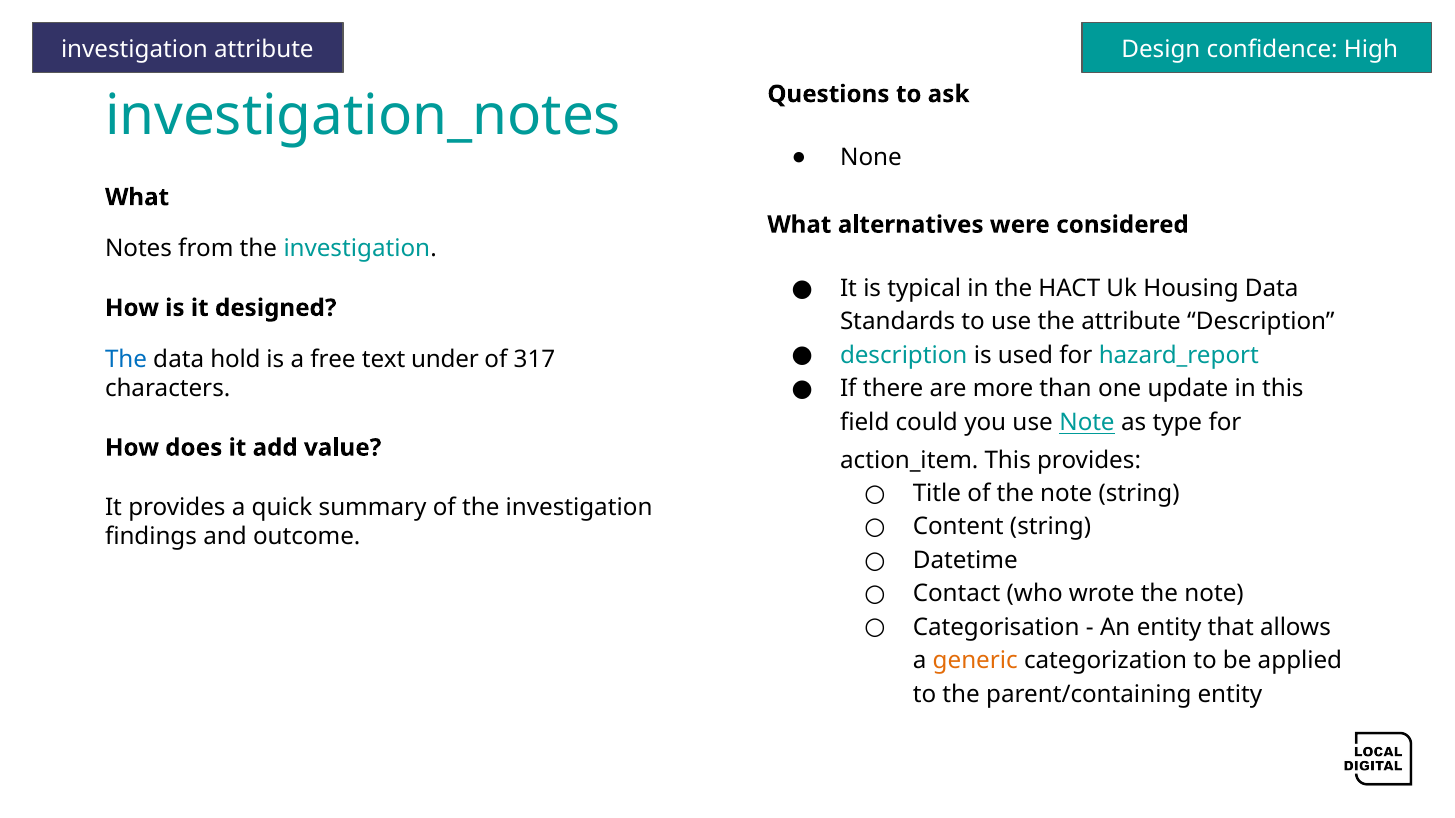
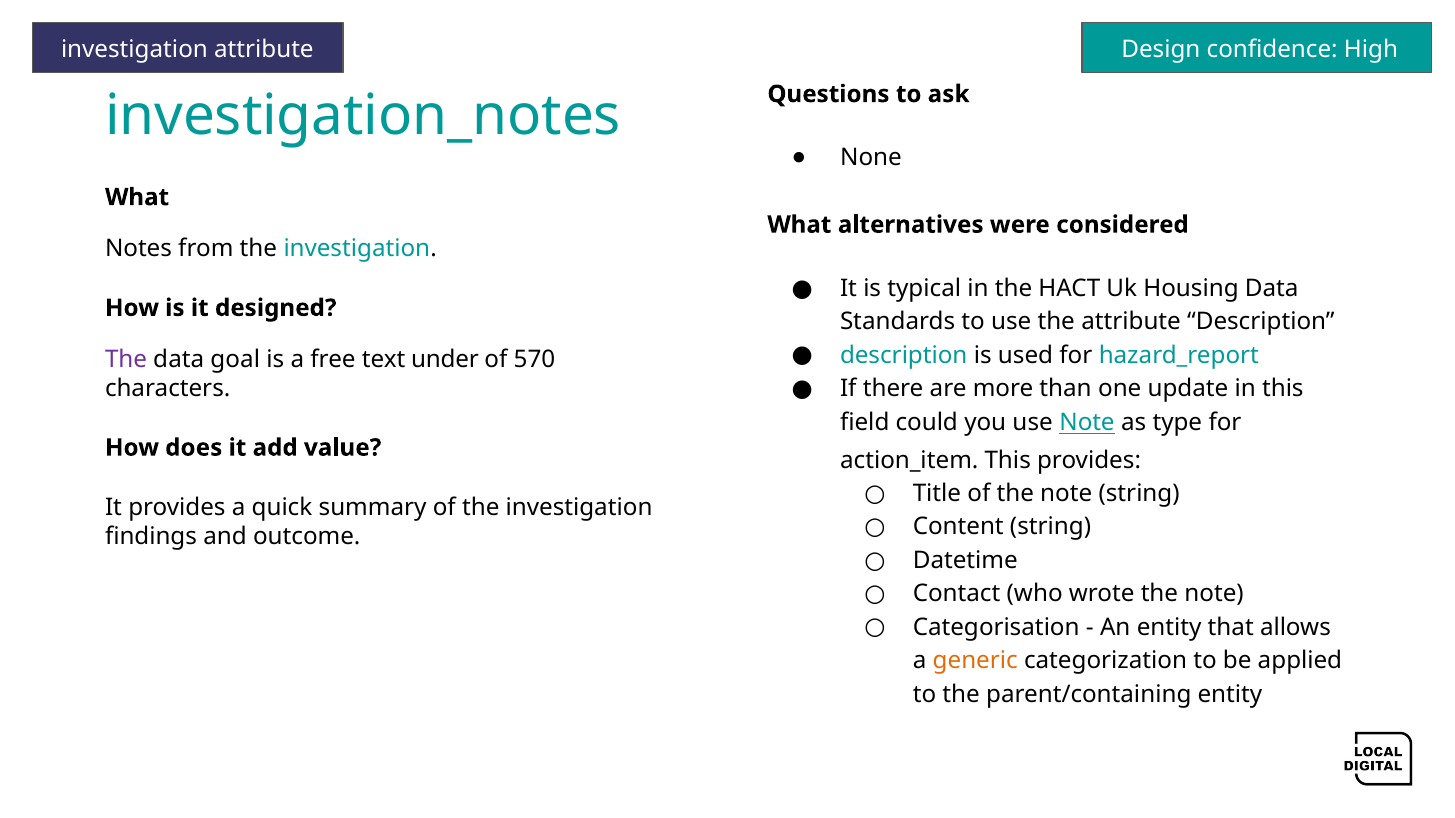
The colour: blue -> purple (126, 359)
hold: hold -> goal (235, 359)
317: 317 -> 570 (534, 359)
